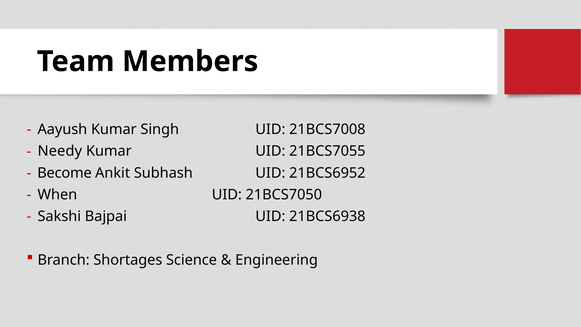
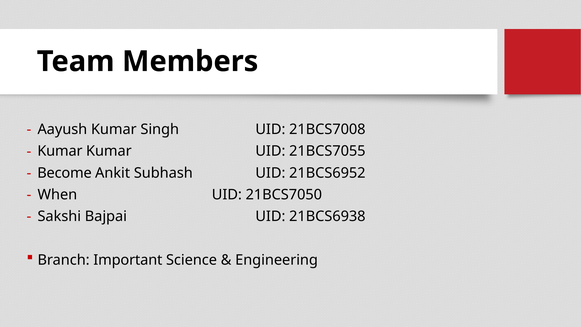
Needy: Needy -> Kumar (60, 151)
Shortages: Shortages -> Important (128, 260)
